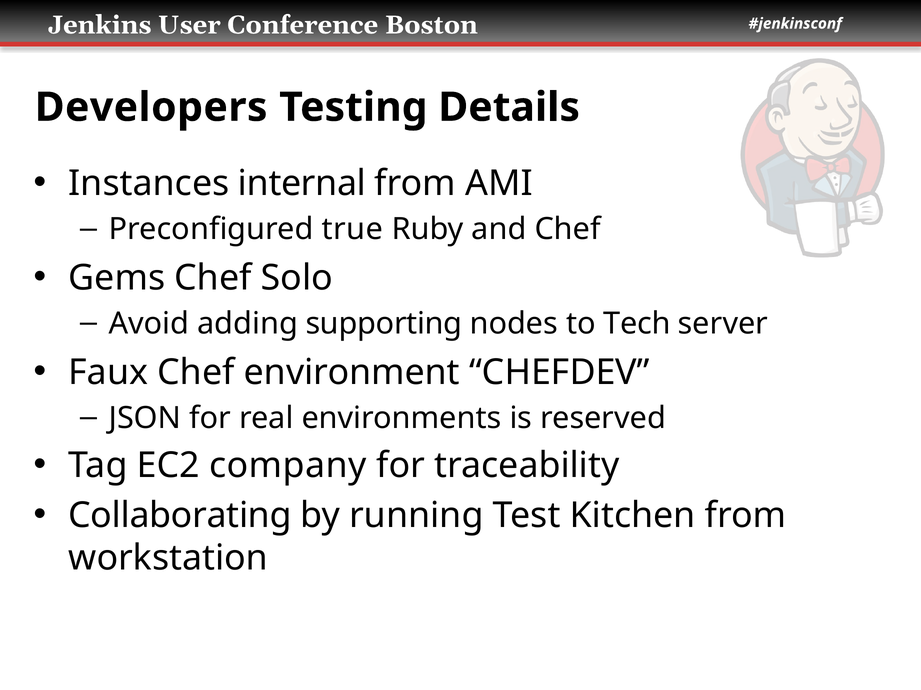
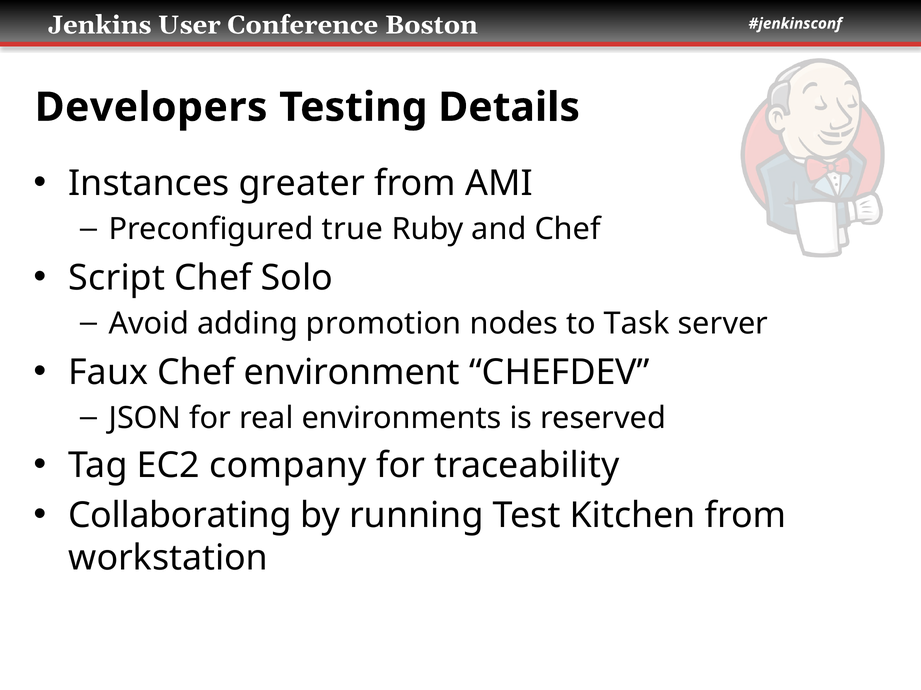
internal: internal -> greater (302, 184)
Gems: Gems -> Script (117, 278)
supporting: supporting -> promotion (384, 324)
Tech: Tech -> Task (637, 324)
